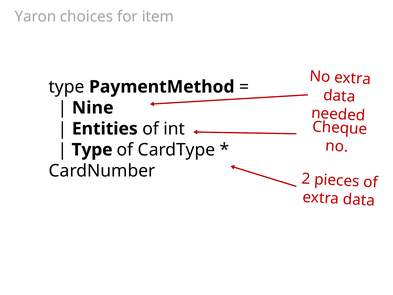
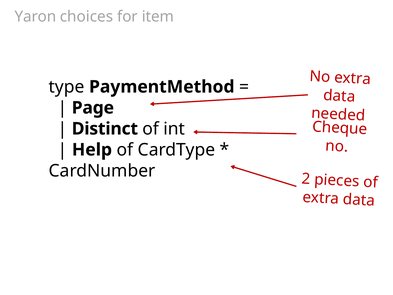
Nine: Nine -> Page (93, 108)
Entities: Entities -> Distinct (105, 129)
Type: Type -> Help (92, 150)
